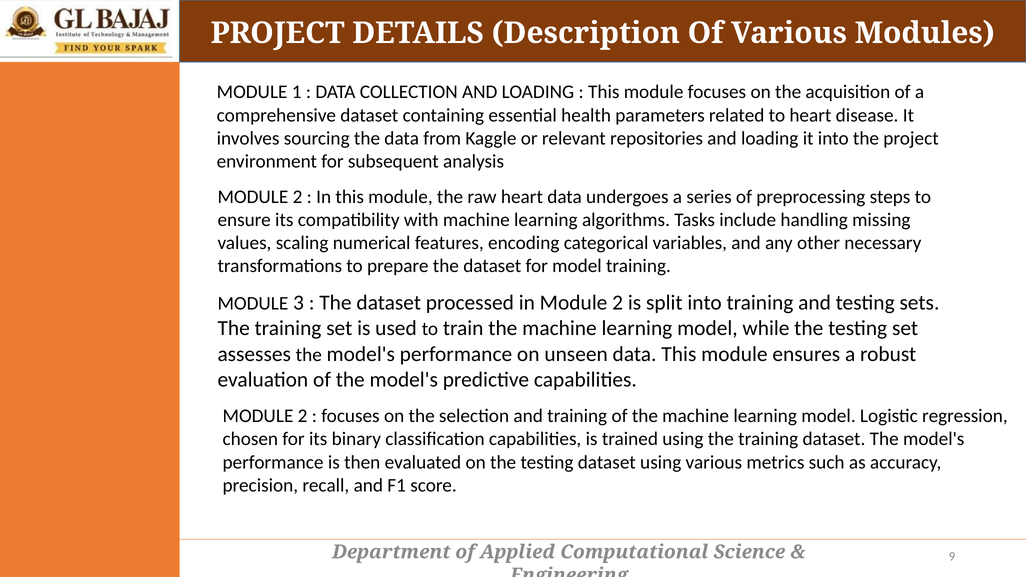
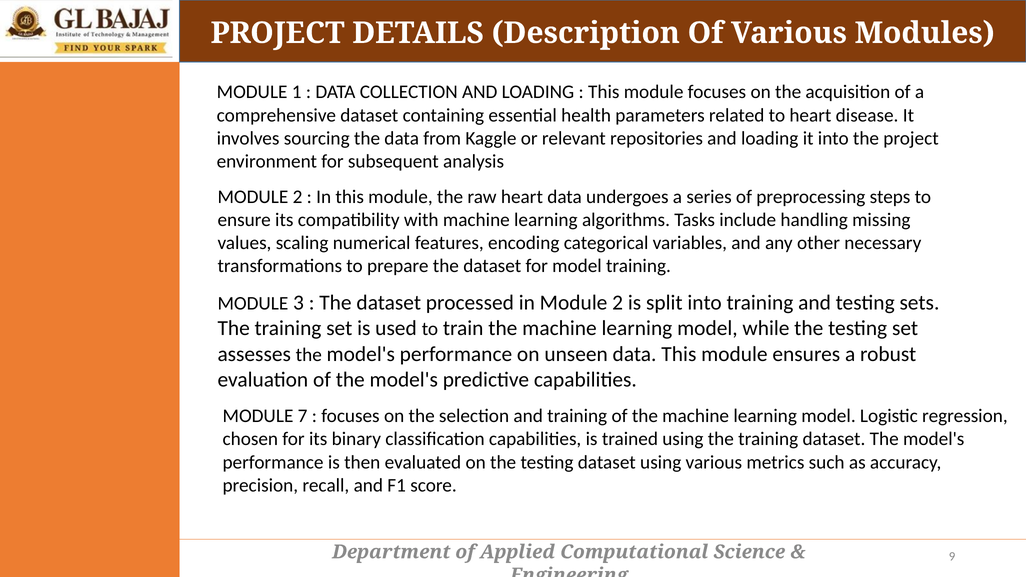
2: 2 -> 7 (303, 416)
